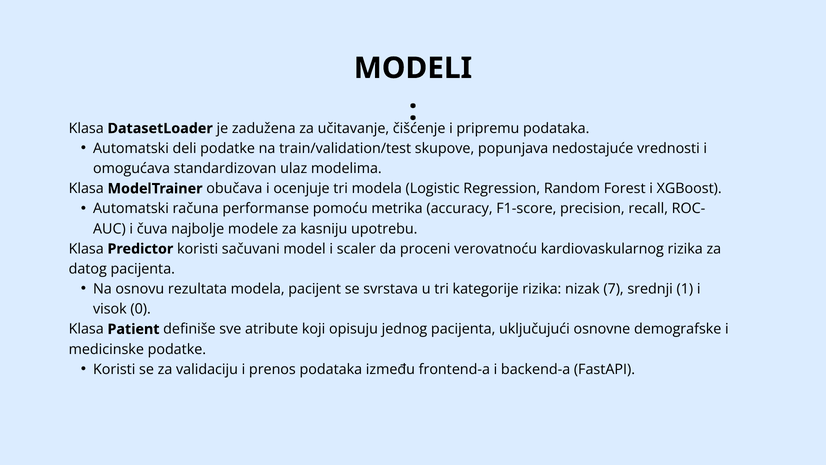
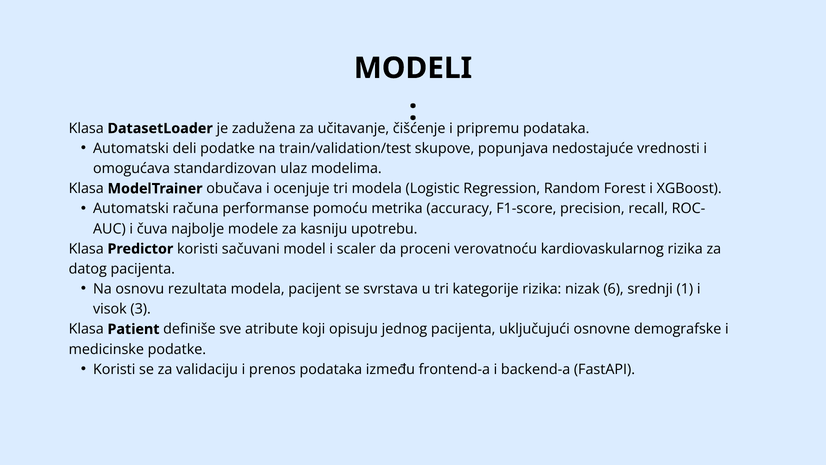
7: 7 -> 6 (614, 289)
0: 0 -> 3 (141, 309)
